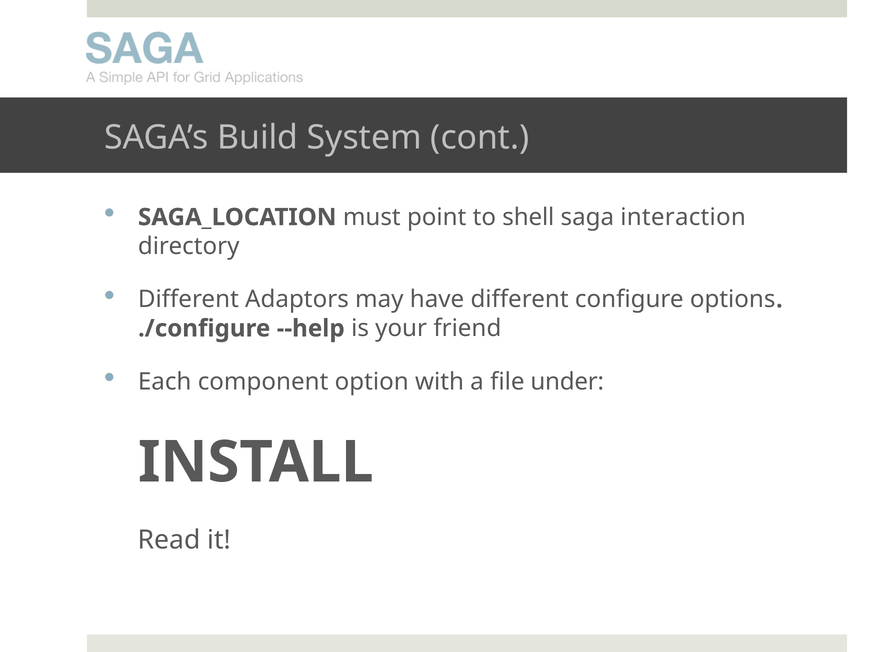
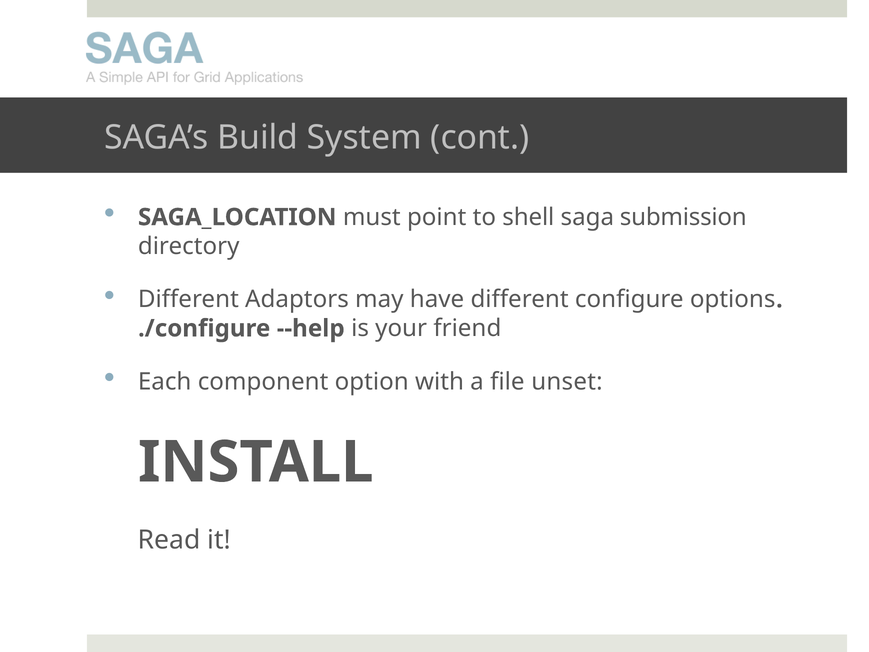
interaction: interaction -> submission (683, 217)
under: under -> unset (567, 382)
